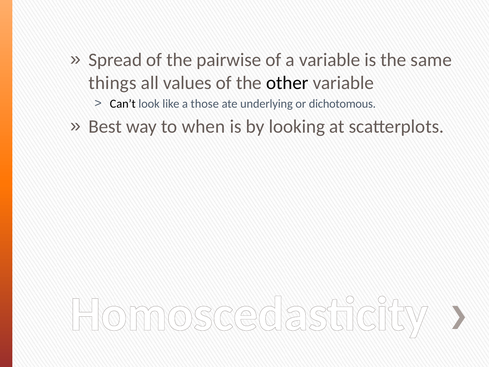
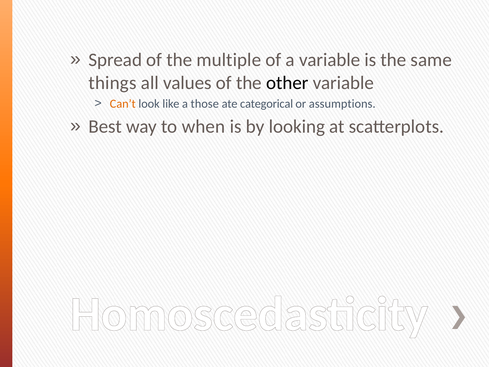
pairwise: pairwise -> multiple (229, 60)
Can’t colour: black -> orange (123, 104)
underlying: underlying -> categorical (267, 104)
dichotomous: dichotomous -> assumptions (342, 104)
